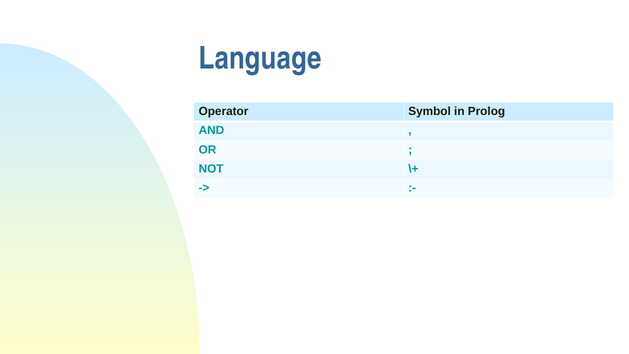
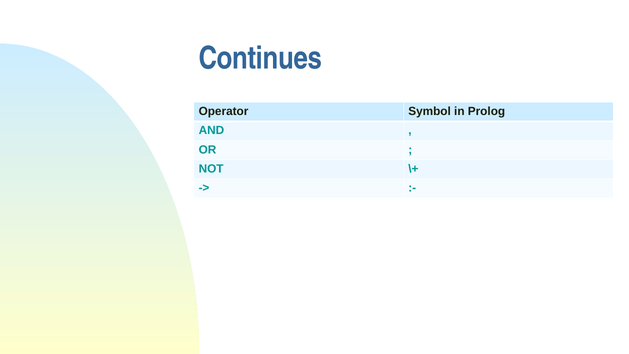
Language: Language -> Continues (260, 58)
